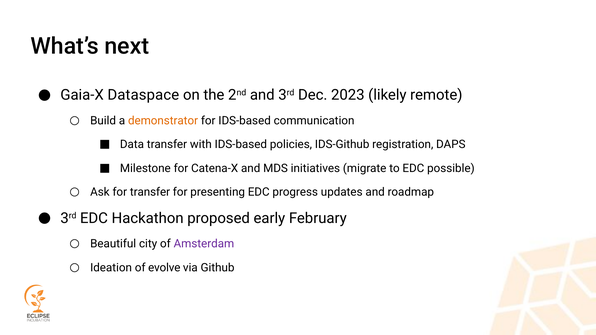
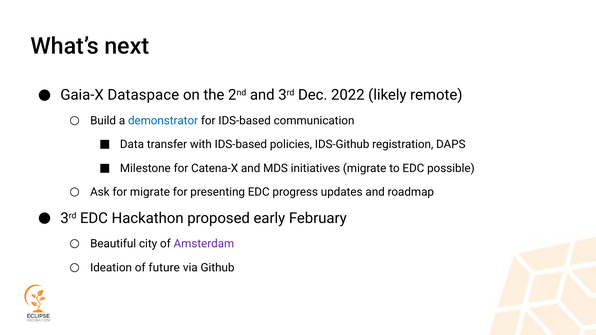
2023: 2023 -> 2022 (348, 95)
demonstrator colour: orange -> blue (163, 121)
for transfer: transfer -> migrate (150, 192)
evolve: evolve -> future (164, 268)
